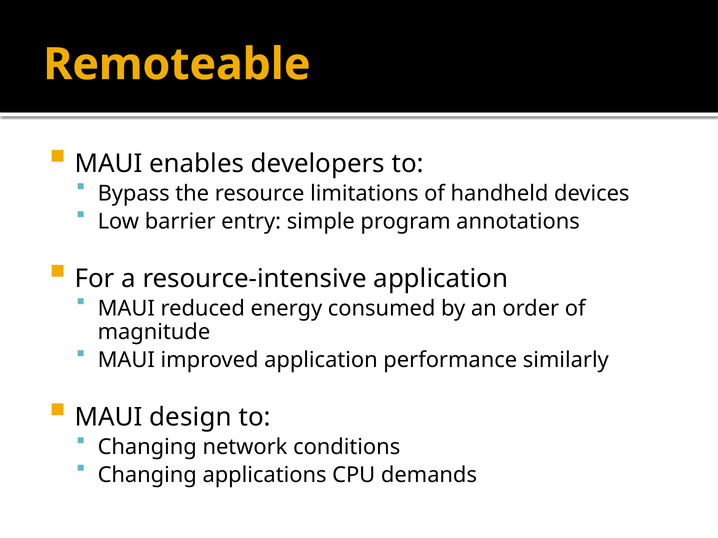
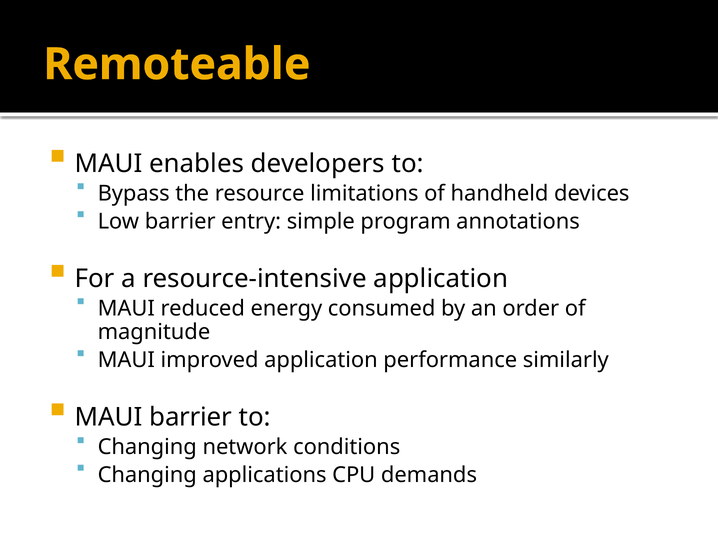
MAUI design: design -> barrier (191, 418)
